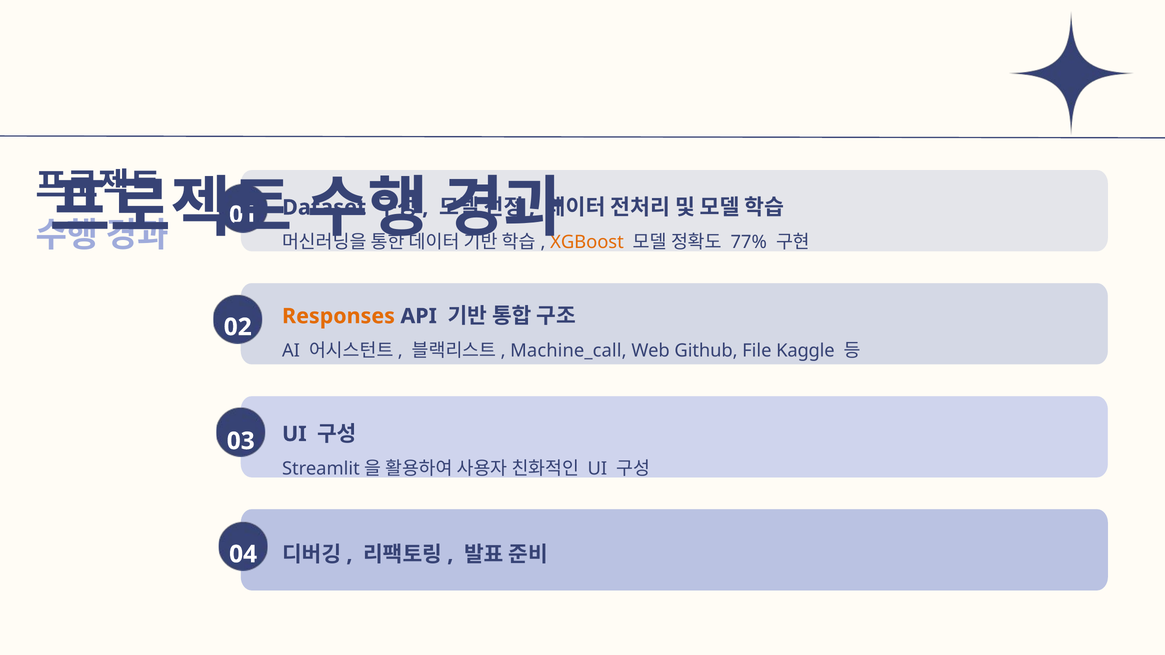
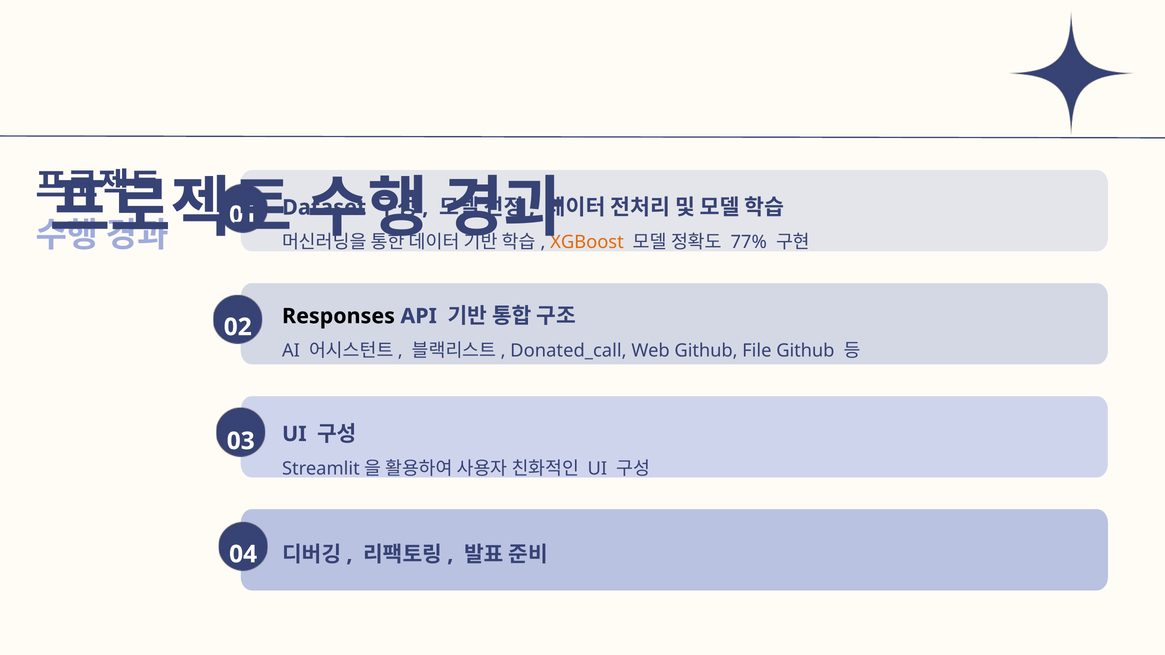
Responses colour: orange -> black (338, 316)
Machine_call: Machine_call -> Donated_call (568, 351)
File Kaggle: Kaggle -> Github (805, 351)
